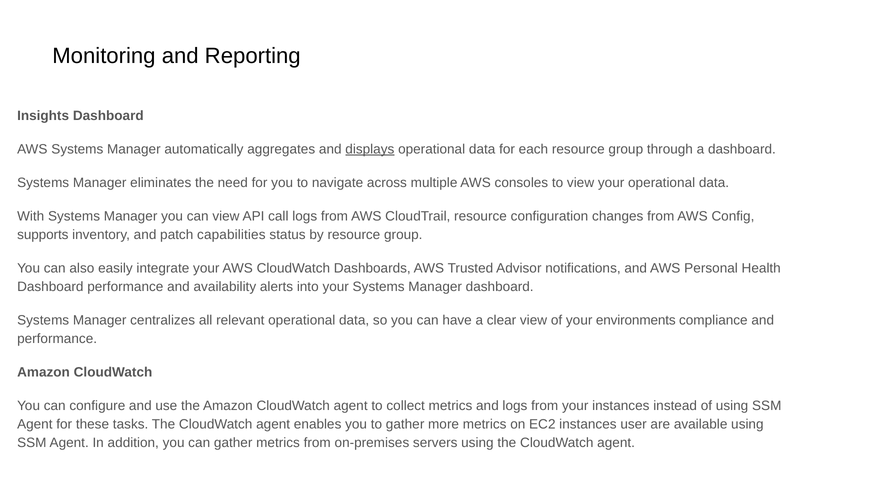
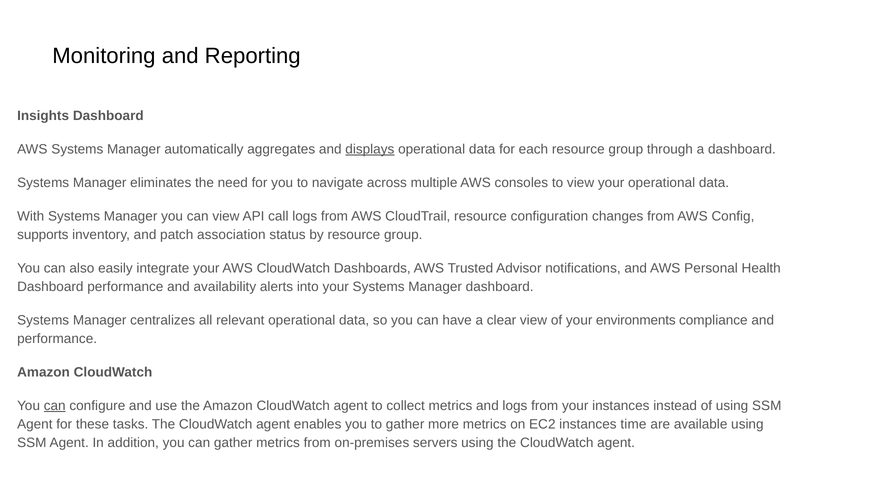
capabilities: capabilities -> association (231, 235)
can underline: none -> present (55, 406)
user: user -> time (633, 425)
